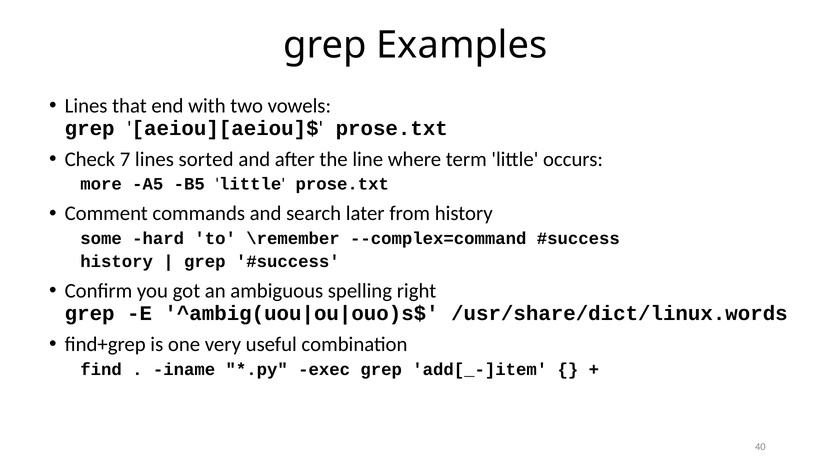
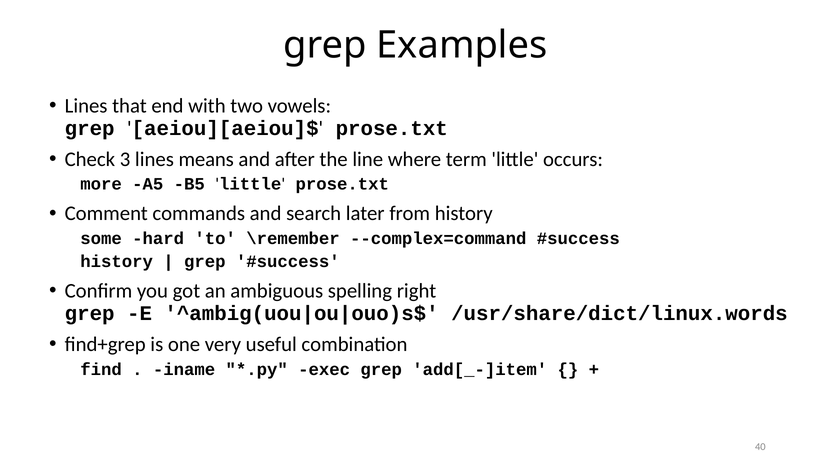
7: 7 -> 3 (125, 159)
sorted: sorted -> means (206, 159)
